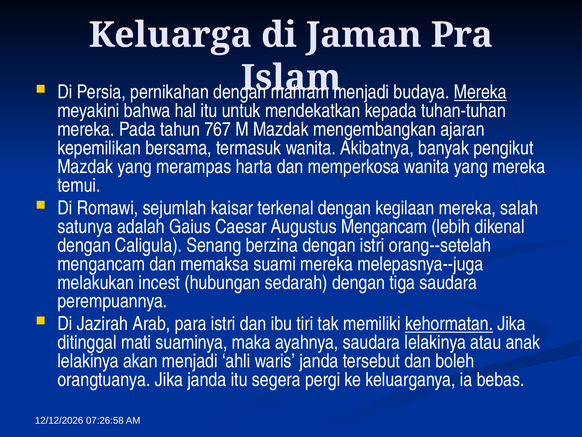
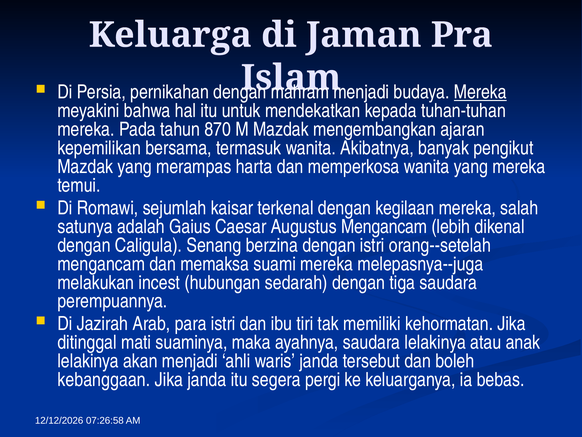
767: 767 -> 870 (218, 129)
kehormatan underline: present -> none (449, 323)
orangtuanya: orangtuanya -> kebanggaan (104, 379)
